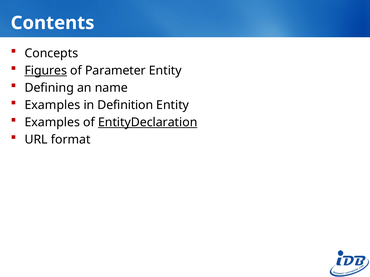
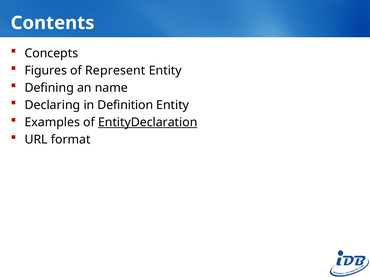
Figures underline: present -> none (46, 71)
Parameter: Parameter -> Represent (115, 71)
Examples: Examples -> Declaring (52, 105)
